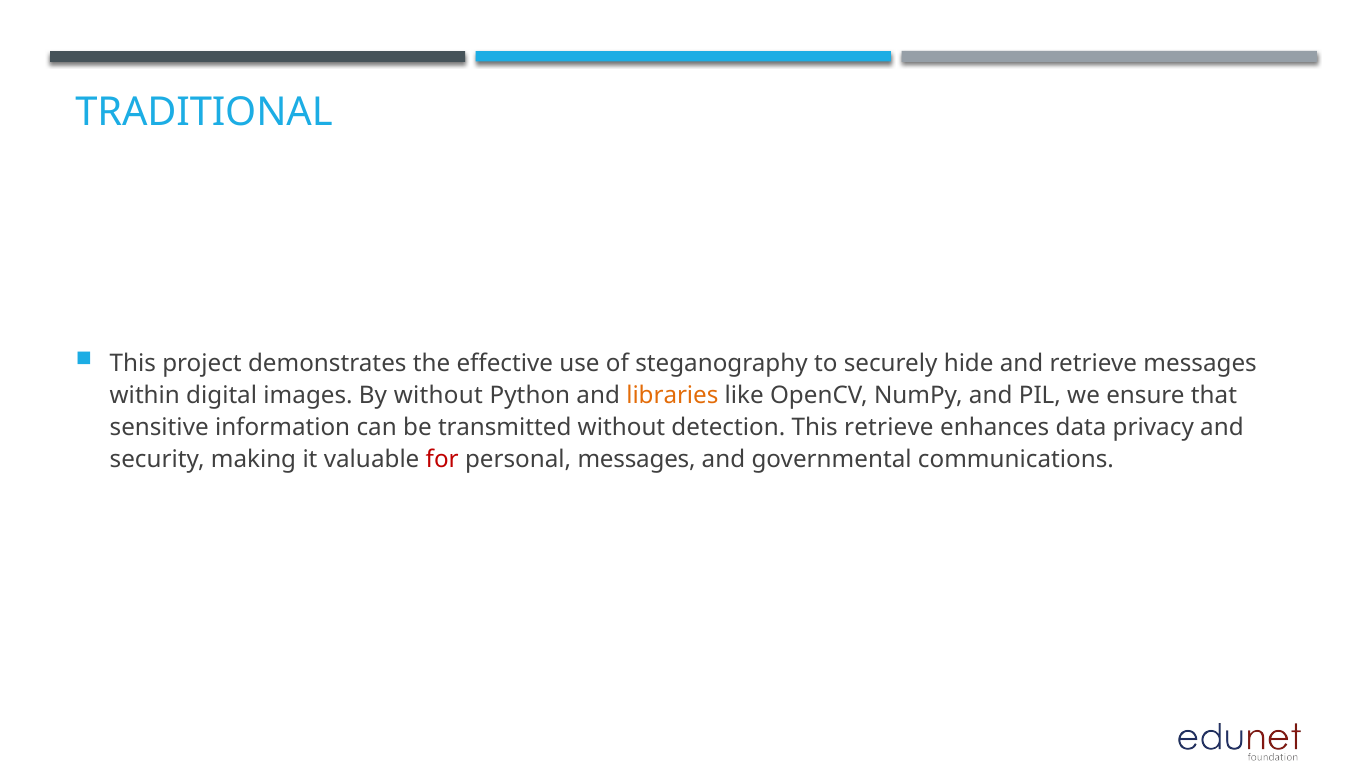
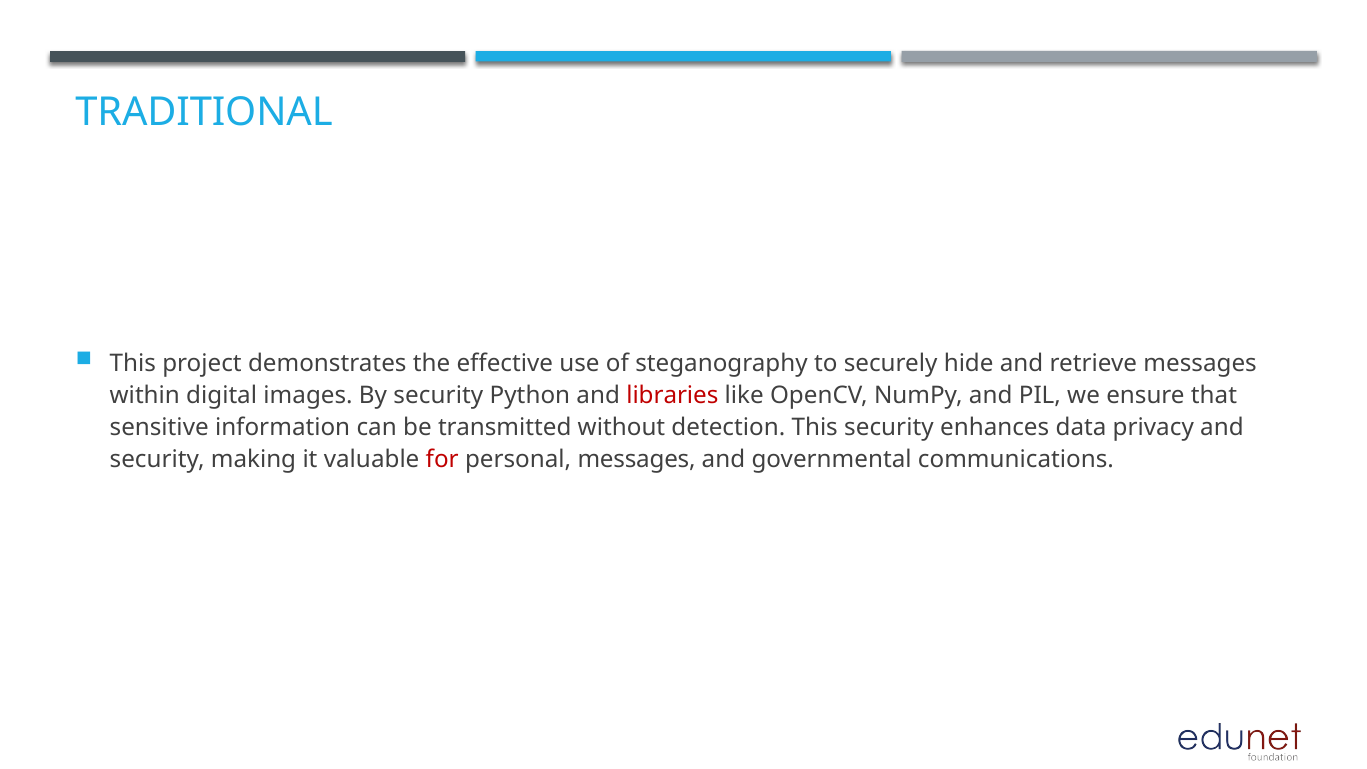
By without: without -> security (438, 395)
libraries colour: orange -> red (672, 395)
This retrieve: retrieve -> security (889, 427)
